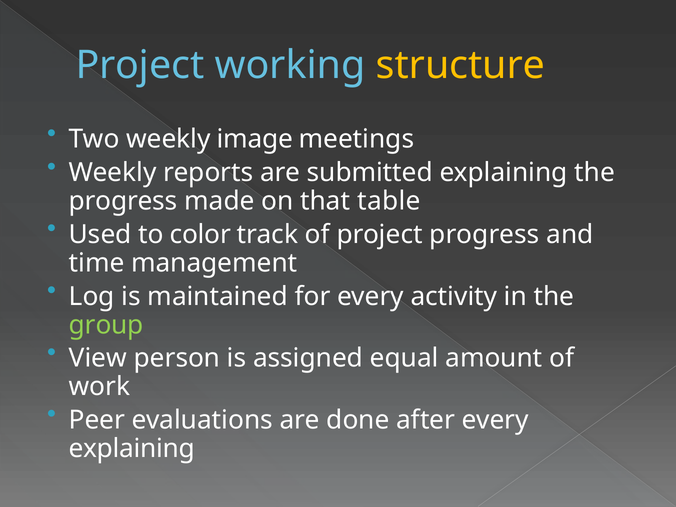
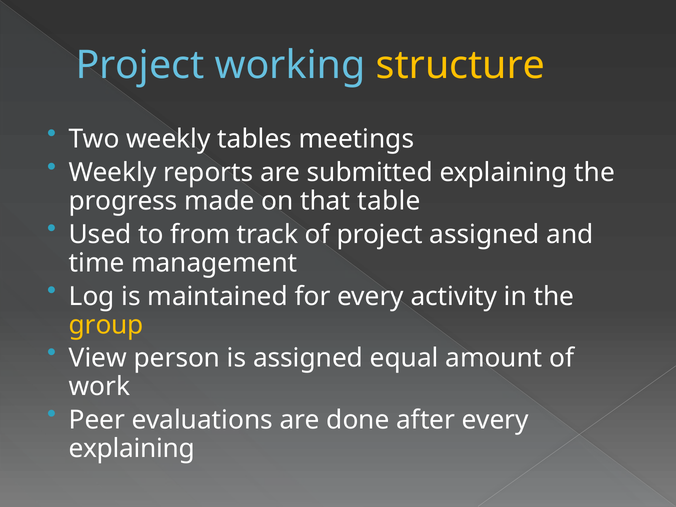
image: image -> tables (255, 139)
color: color -> from (200, 235)
project progress: progress -> assigned (484, 235)
group colour: light green -> yellow (106, 325)
